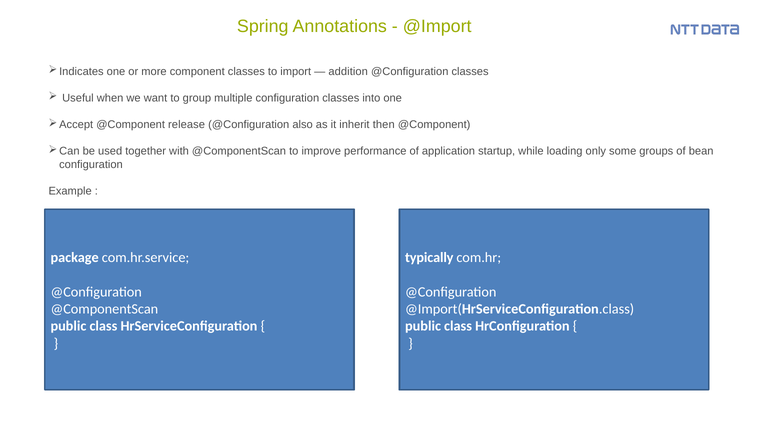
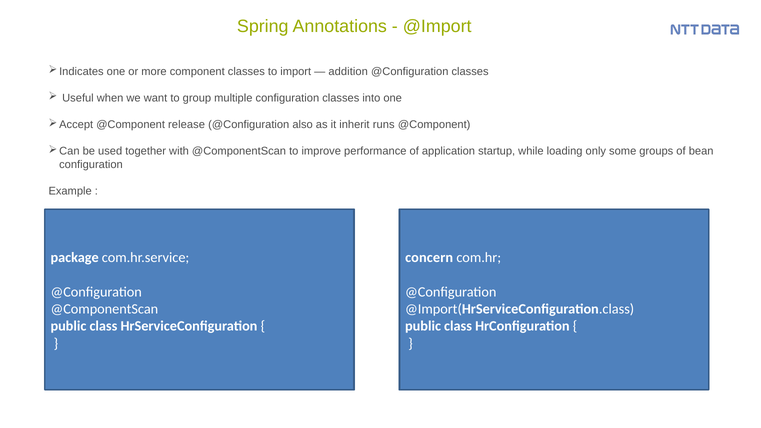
then: then -> runs (384, 125)
typically: typically -> concern (429, 258)
